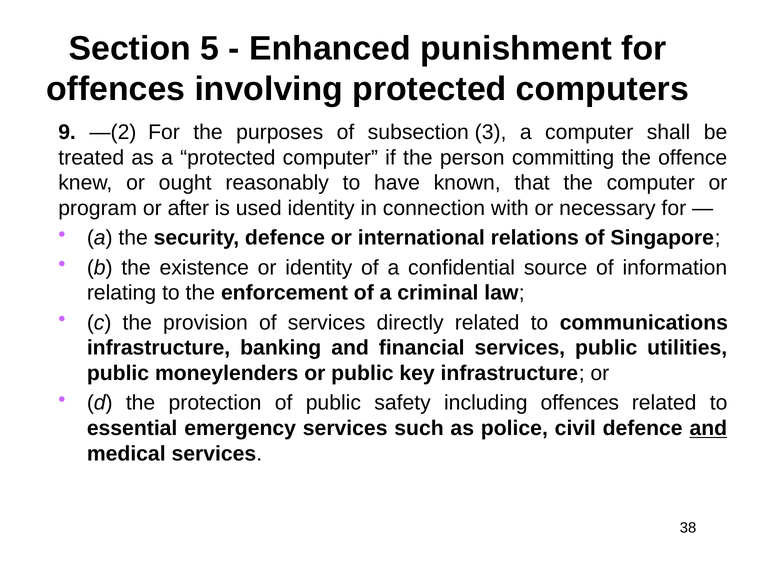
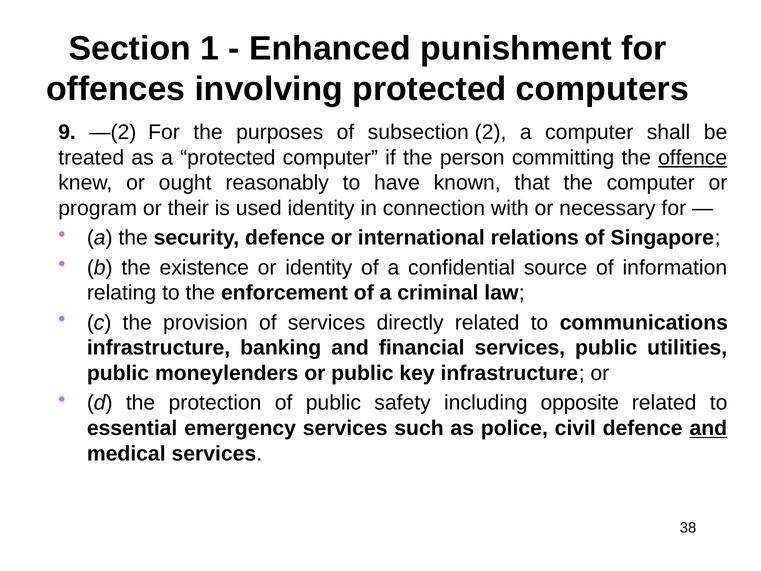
5: 5 -> 1 (210, 49)
3: 3 -> 2 (491, 132)
offence underline: none -> present (693, 158)
after: after -> their (188, 208)
including offences: offences -> opposite (580, 403)
